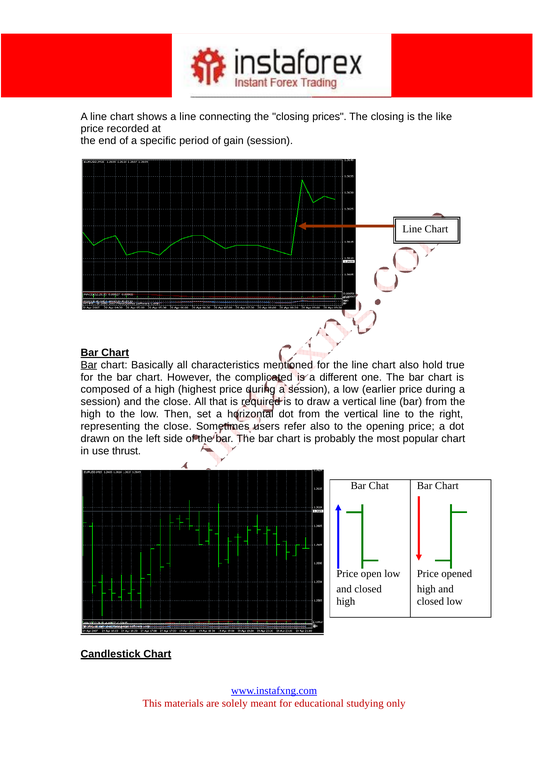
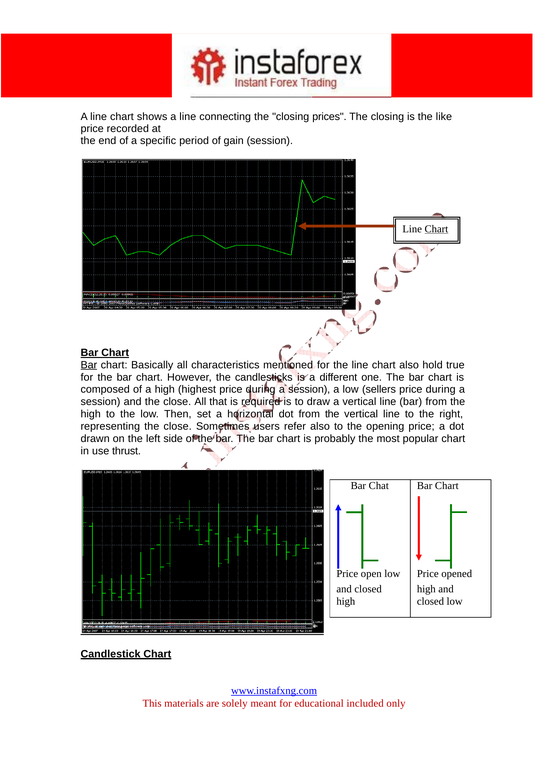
Chart underline: none -> present (436, 229)
complicated: complicated -> candlesticks (264, 377)
earlier: earlier -> sellers (379, 390)
studying: studying -> included (365, 703)
